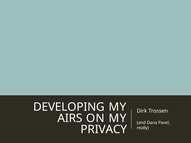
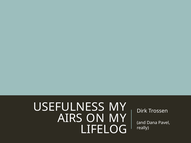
DEVELOPING: DEVELOPING -> USEFULNESS (69, 107)
PRIVACY: PRIVACY -> LIFELOG (104, 130)
